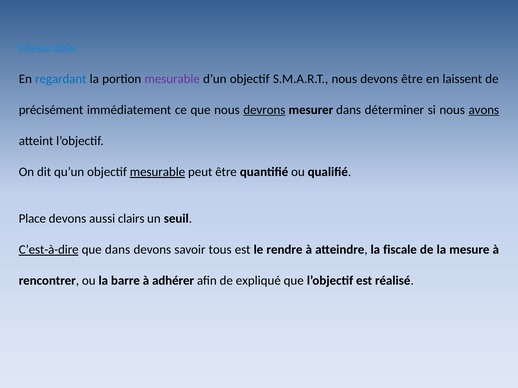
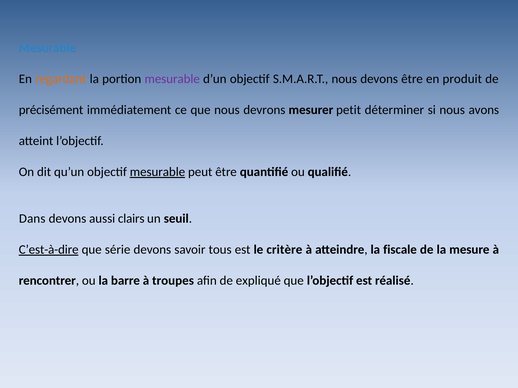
regardant colour: blue -> orange (61, 79)
laissent: laissent -> produit (462, 79)
devrons underline: present -> none (264, 110)
mesurer dans: dans -> petit (349, 110)
avons underline: present -> none (484, 110)
Place: Place -> Dans (32, 219)
que dans: dans -> série (118, 250)
rendre: rendre -> critère (284, 250)
adhérer: adhérer -> troupes (173, 281)
